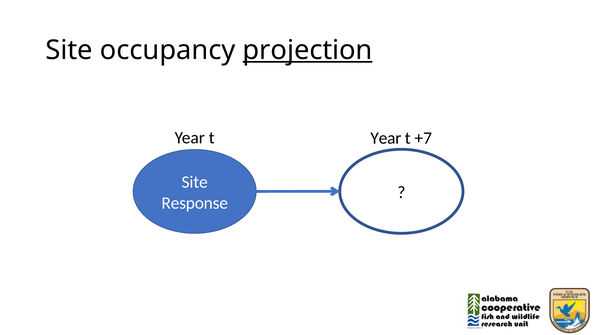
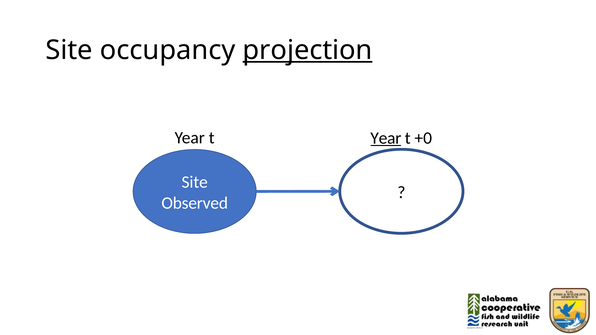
Year underline: none -> present (386, 138)
+7: +7 -> +0 (423, 138)
Response: Response -> Observed (195, 203)
